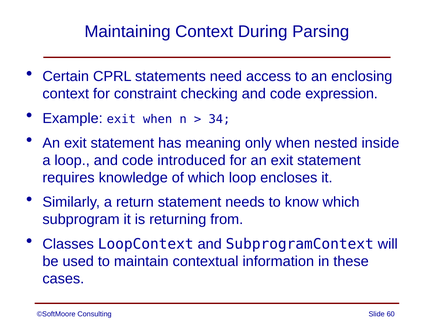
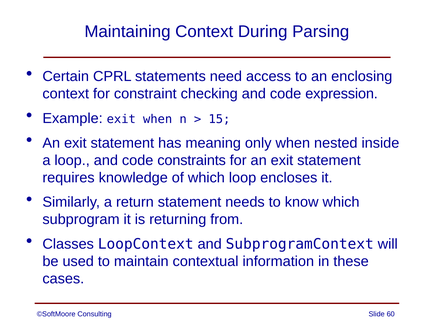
34: 34 -> 15 (219, 119)
introduced: introduced -> constraints (192, 161)
